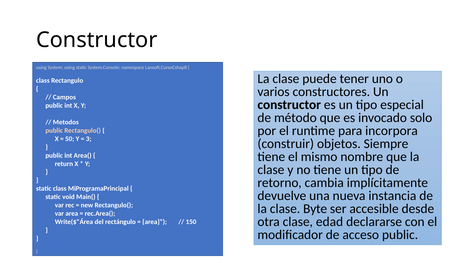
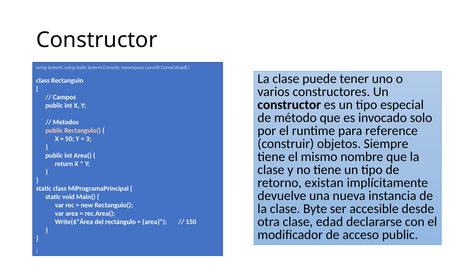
incorpora: incorpora -> reference (392, 131)
cambia: cambia -> existan (324, 183)
